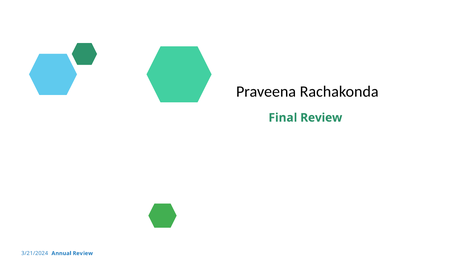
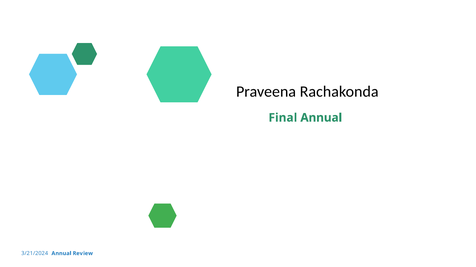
Final Review: Review -> Annual (321, 118)
